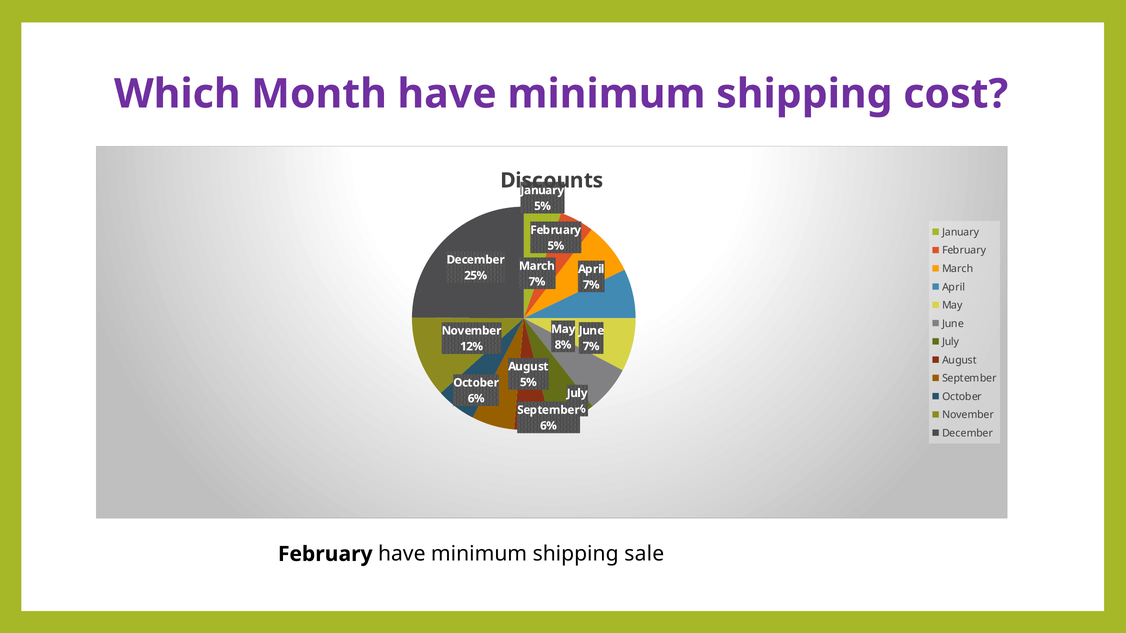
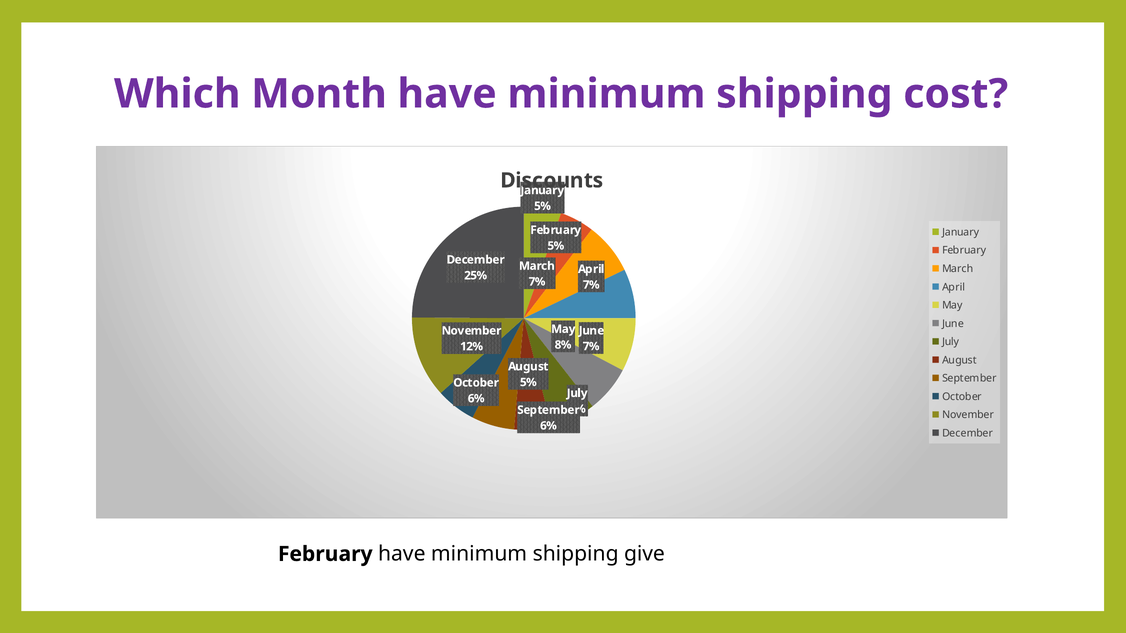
sale: sale -> give (644, 554)
